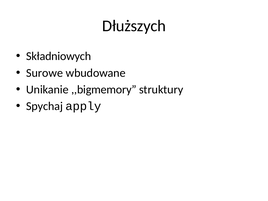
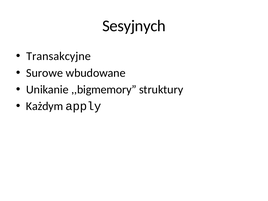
Dłuższych: Dłuższych -> Sesyjnych (134, 26)
Składniowych: Składniowych -> Transakcyjne (59, 56)
Spychaj: Spychaj -> Każdym (45, 106)
